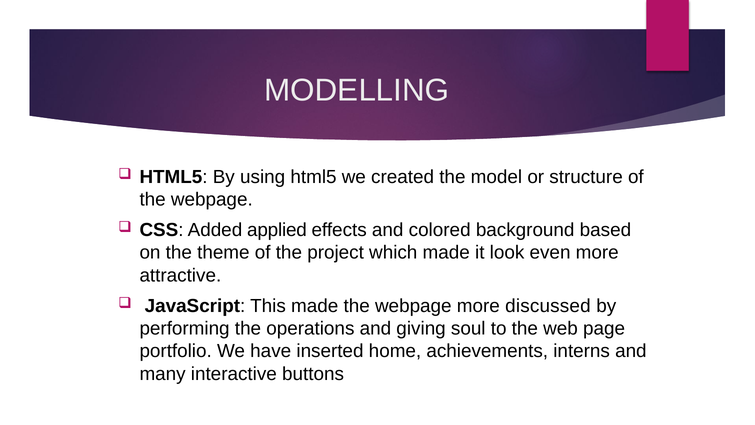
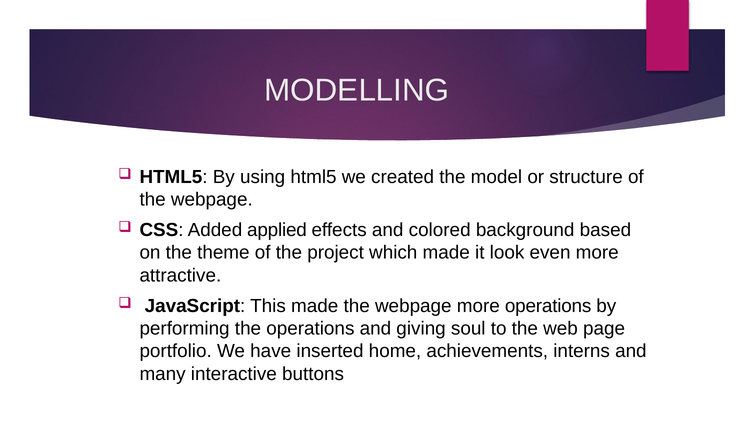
more discussed: discussed -> operations (548, 306)
